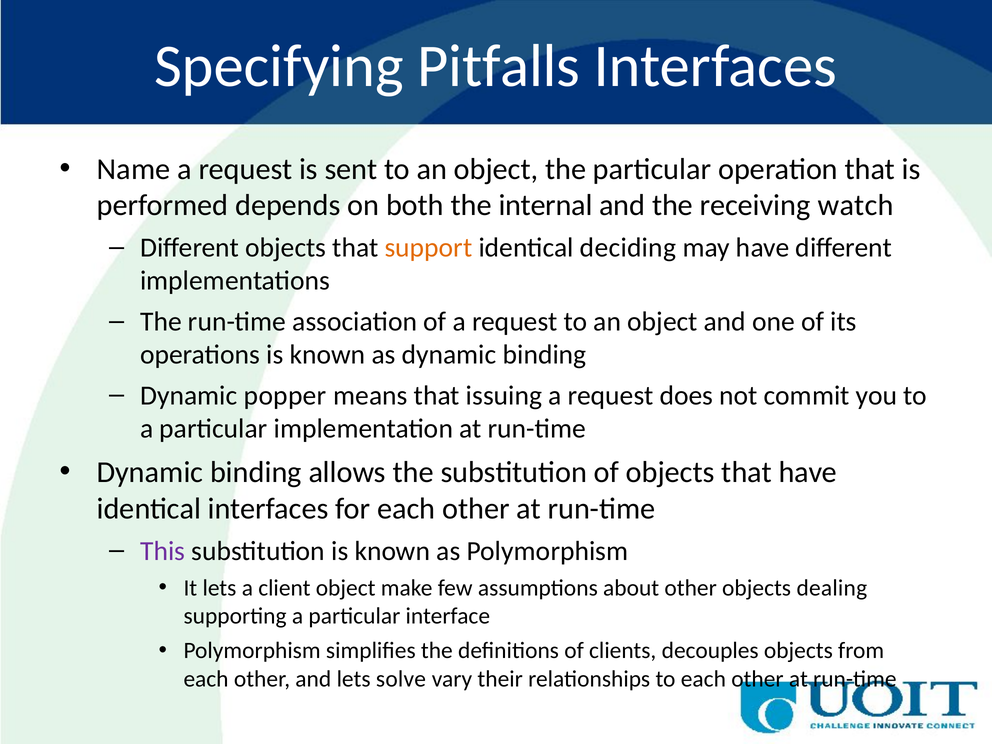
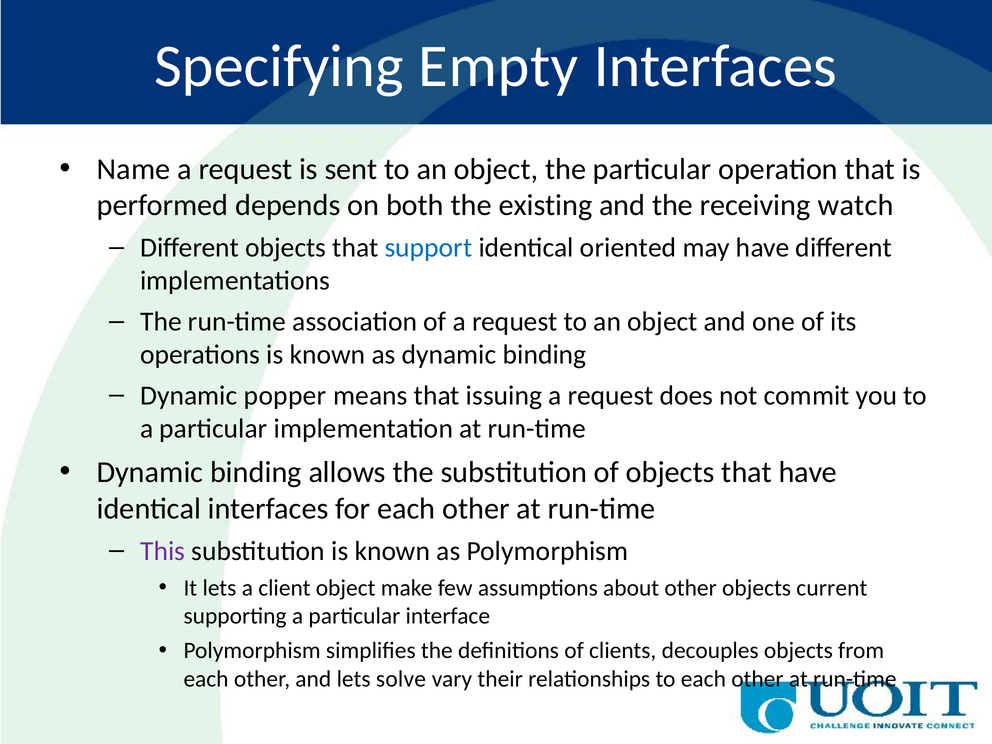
Pitfalls: Pitfalls -> Empty (498, 66)
internal: internal -> existing (545, 205)
support colour: orange -> blue (428, 248)
deciding: deciding -> oriented (628, 248)
dealing: dealing -> current (832, 588)
